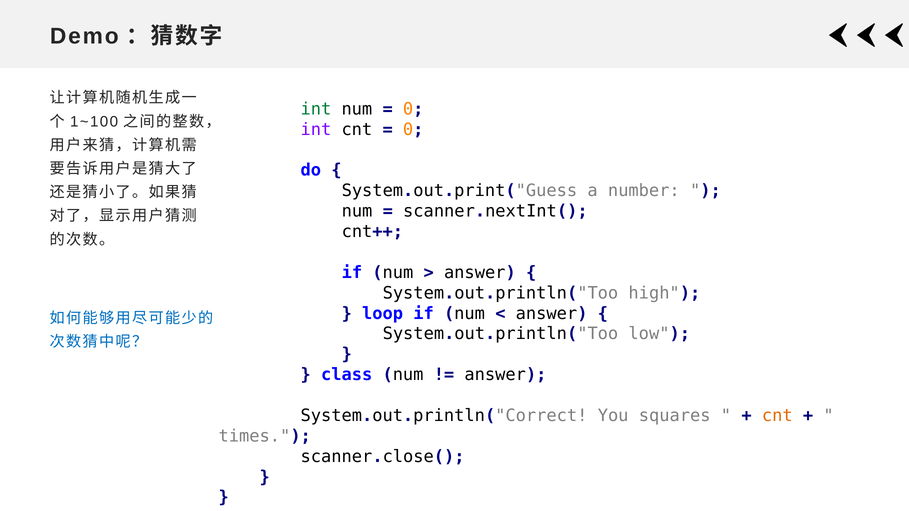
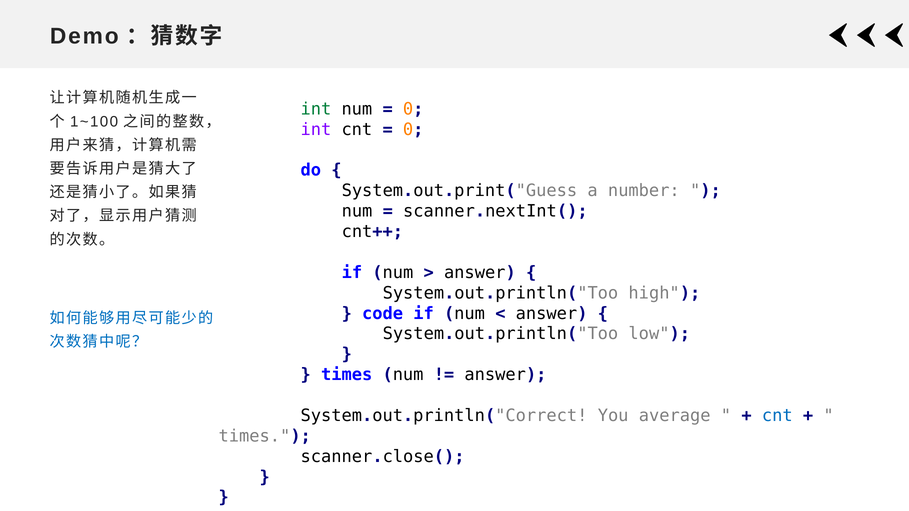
loop: loop -> code (383, 314)
class: class -> times (347, 375)
squares: squares -> average (675, 416)
cnt colour: orange -> blue (777, 416)
